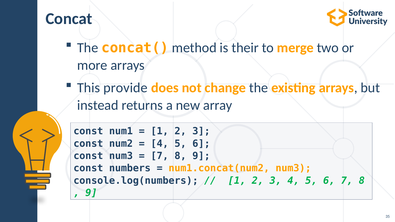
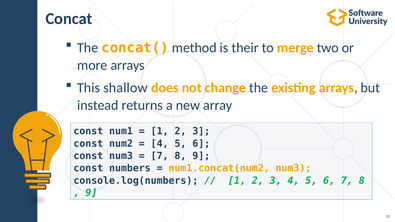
provide: provide -> shallow (125, 88)
